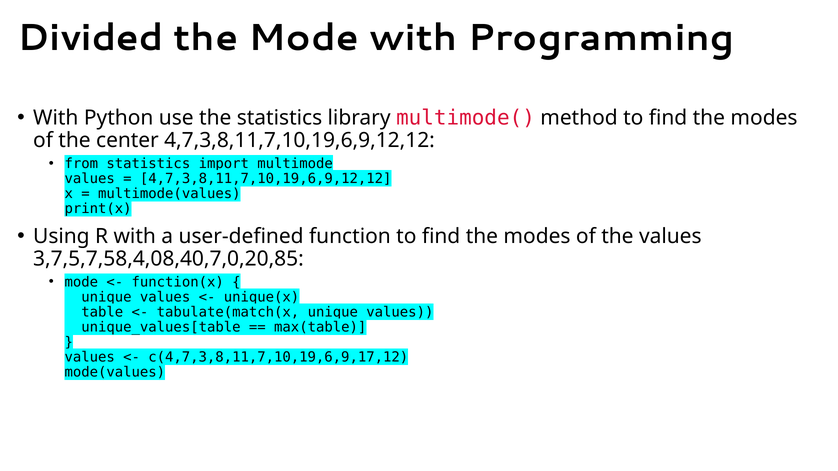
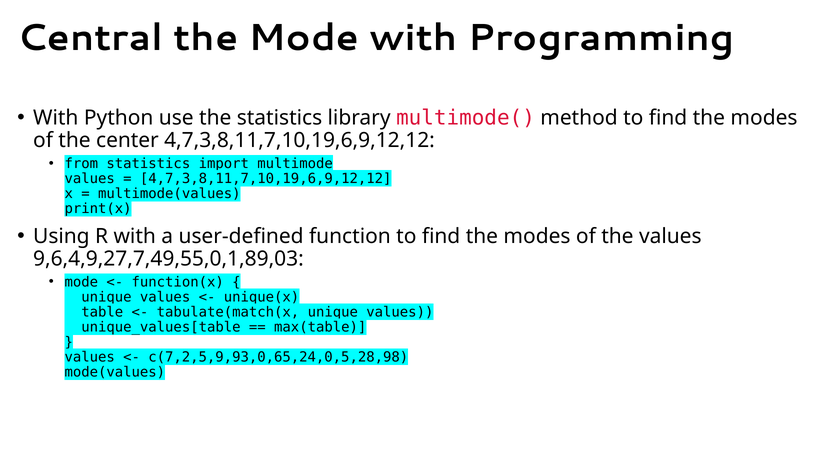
Divided: Divided -> Central (90, 38)
3,7,5,7,58,4,08,40,7,0,20,85: 3,7,5,7,58,4,08,40,7,0,20,85 -> 9,6,4,9,27,7,49,55,0,1,89,03 (168, 259)
c(4,7,3,8,11,7,10,19,6,9,17,12: c(4,7,3,8,11,7,10,19,6,9,17,12 -> c(7,2,5,9,93,0,65,24,0,5,28,98 (278, 357)
